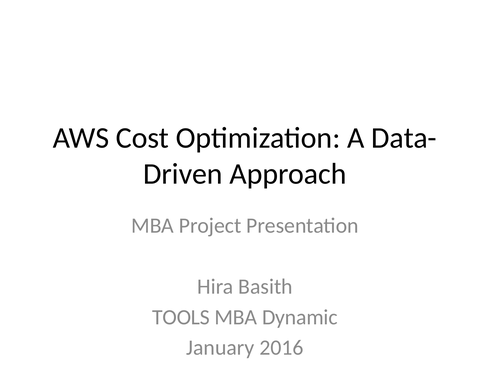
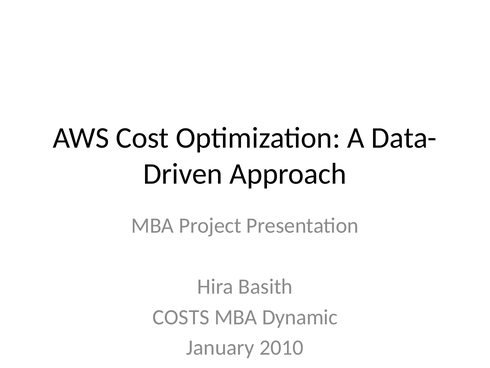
TOOLS: TOOLS -> COSTS (181, 317)
2016: 2016 -> 2010 (281, 347)
